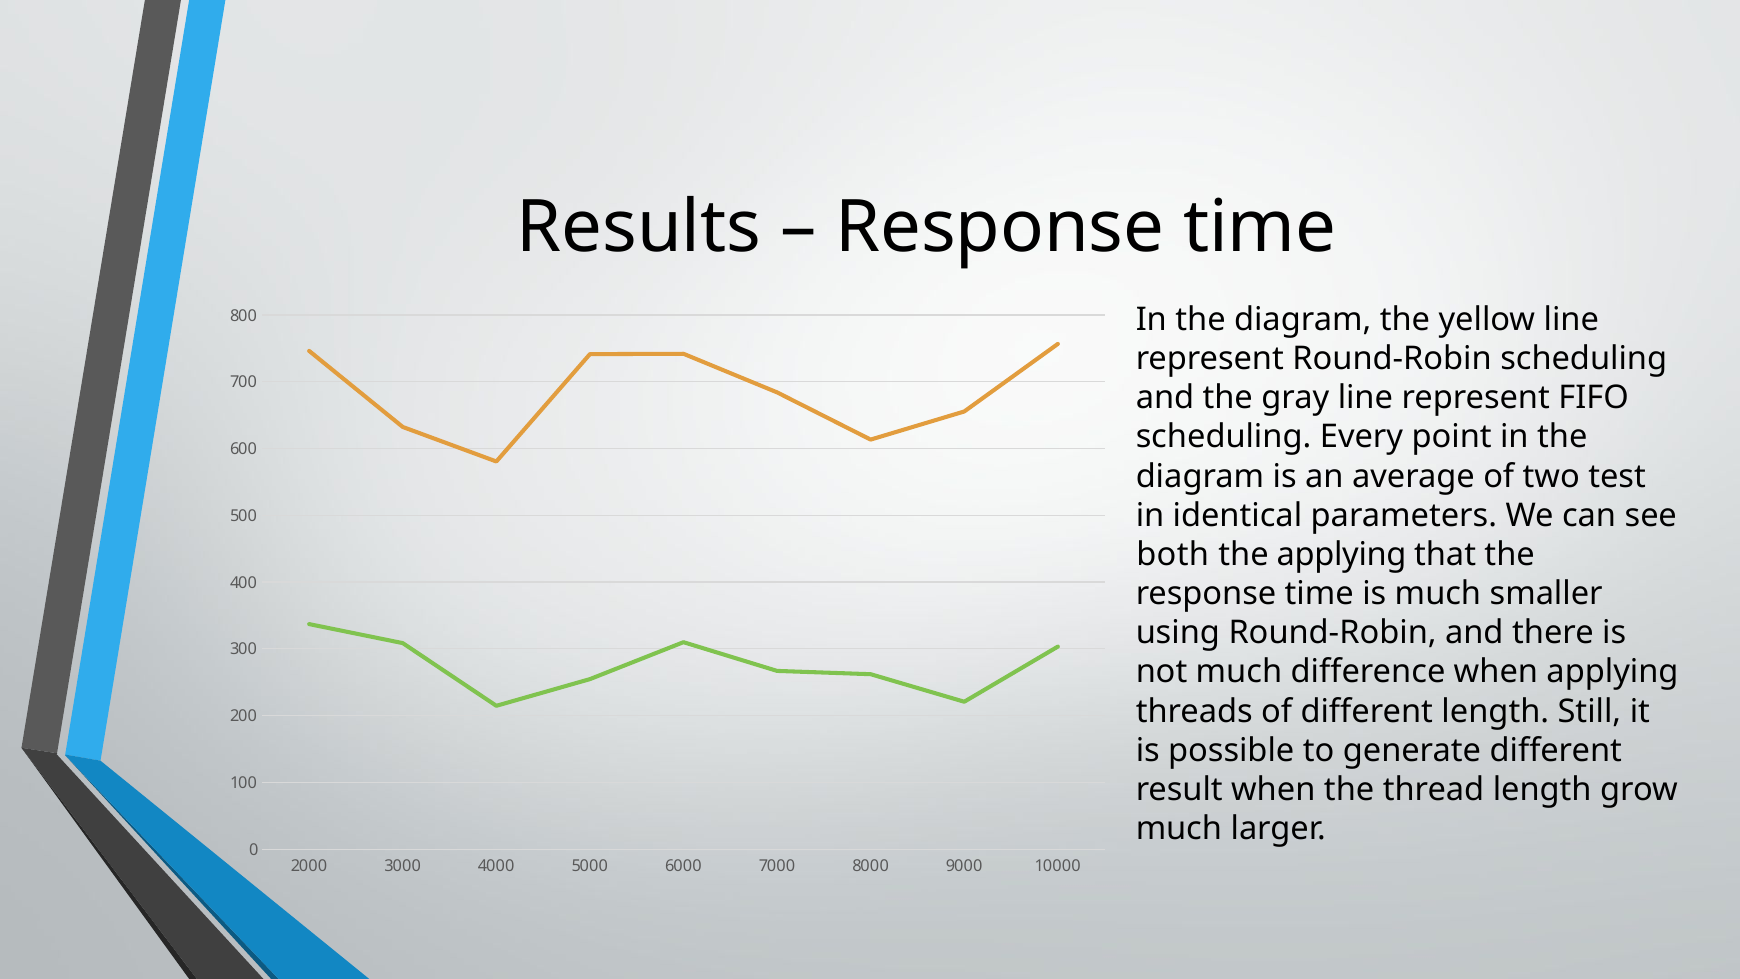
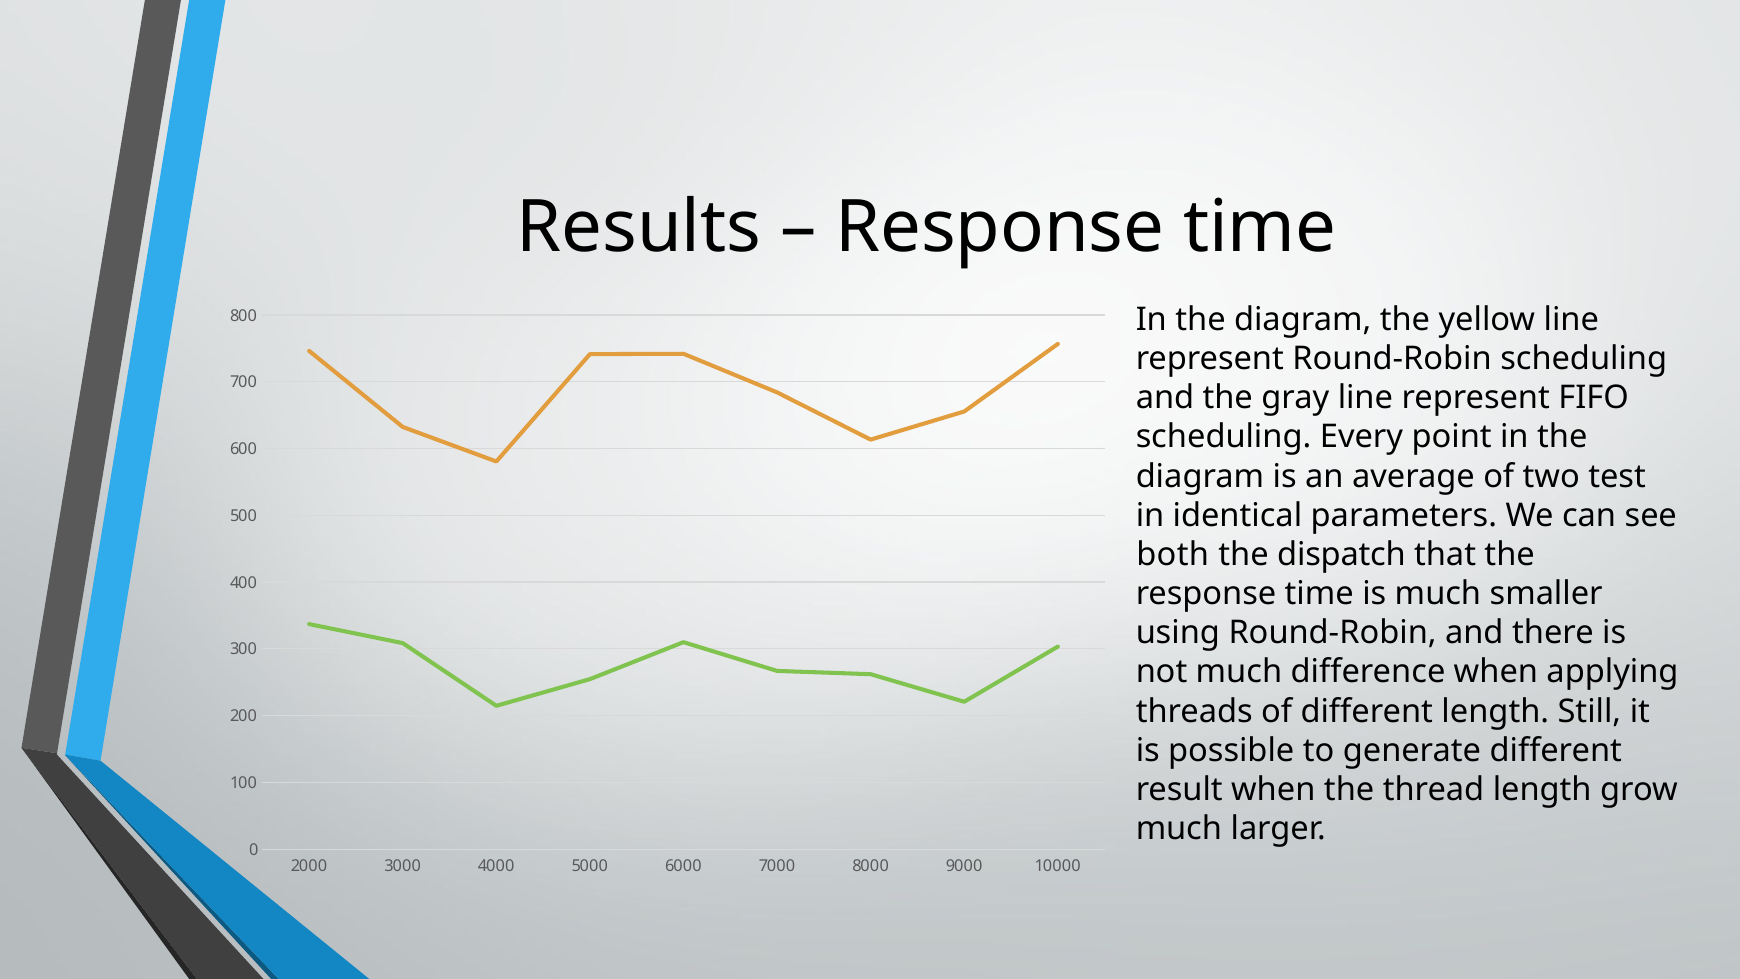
the applying: applying -> dispatch (1342, 554)
